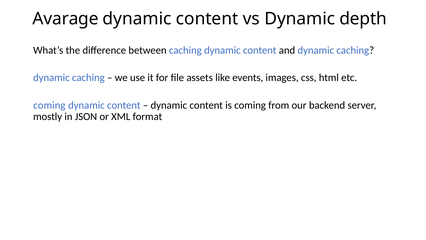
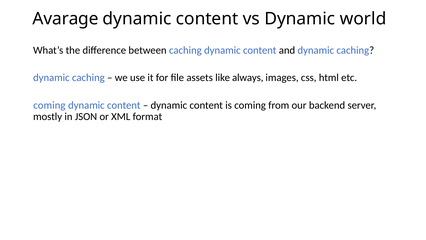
depth: depth -> world (363, 19)
events: events -> always (248, 78)
